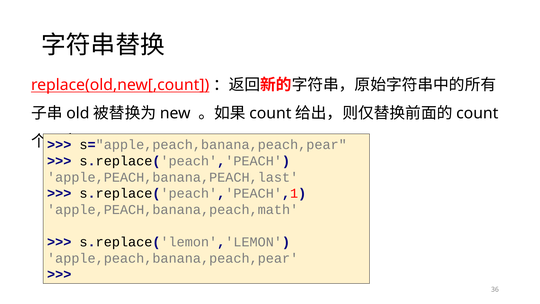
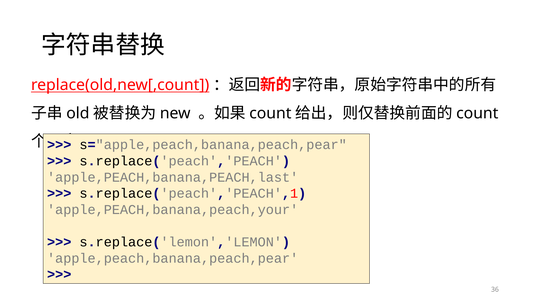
apple,PEACH,banana,peach,math: apple,PEACH,banana,peach,math -> apple,PEACH,banana,peach,your (173, 209)
